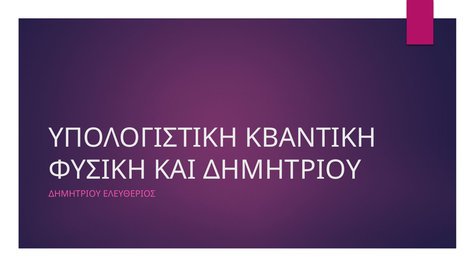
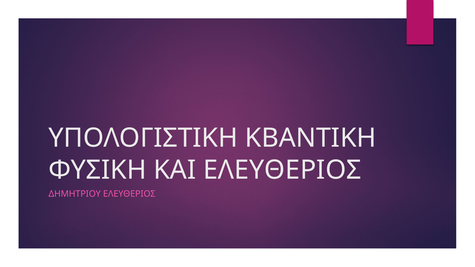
ΚΑΙ ΔΗΜΗΤΡΙΟΥ: ΔΗΜΗΤΡΙΟΥ -> ΕΛΕΥΘΕΡΙΟΣ (282, 170)
